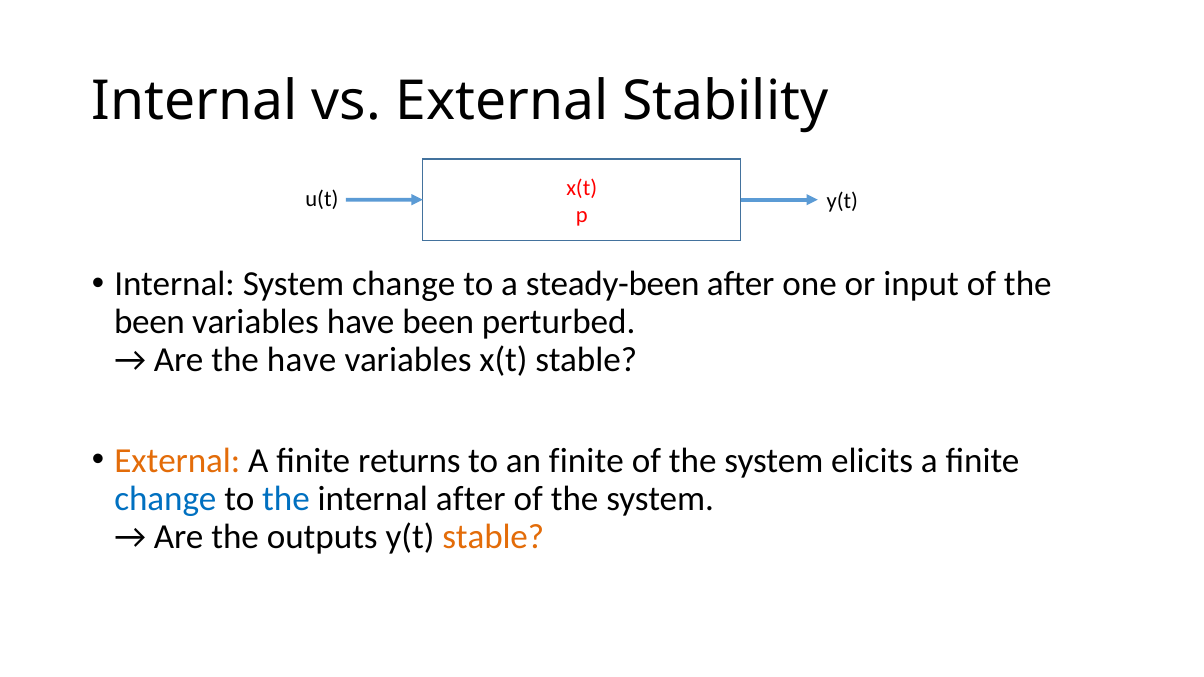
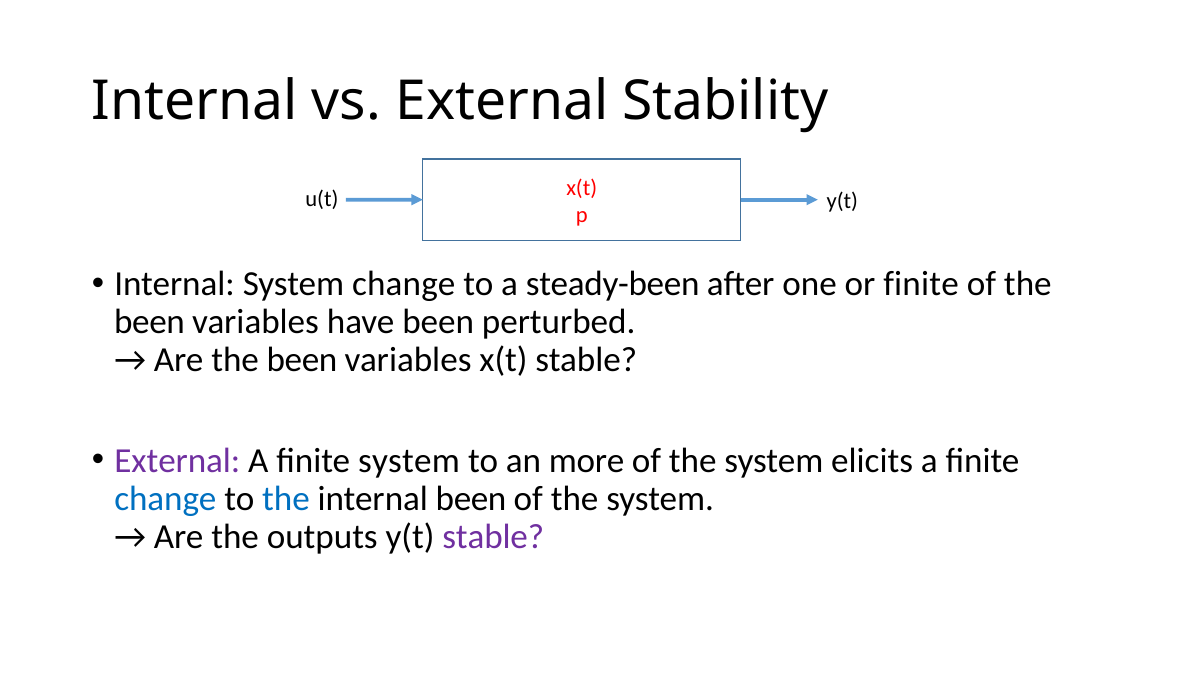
or input: input -> finite (921, 284)
Are the have: have -> been (302, 360)
External colour: orange -> purple (177, 461)
finite returns: returns -> system (409, 461)
an finite: finite -> more (587, 461)
internal after: after -> been (471, 499)
stable colour: orange -> purple (493, 537)
